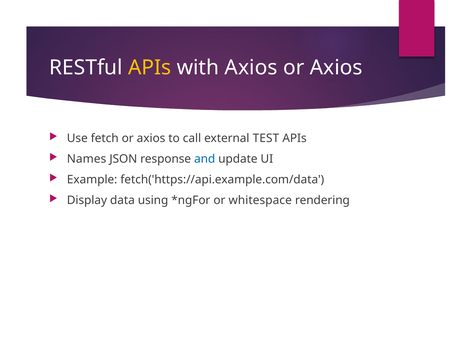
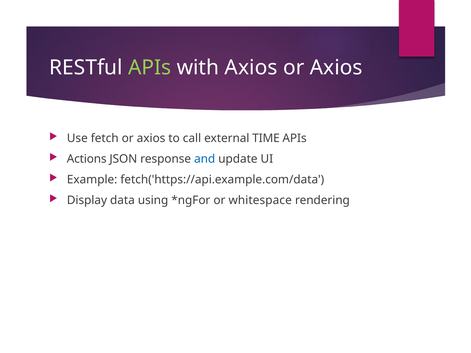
APIs colour: yellow -> light green (150, 67)
TEST: TEST -> TIME (266, 138)
Names: Names -> Actions (87, 159)
